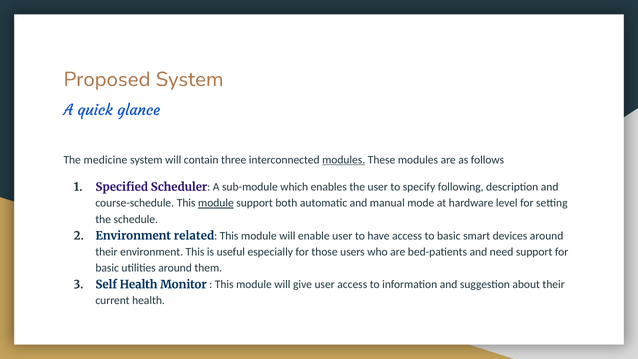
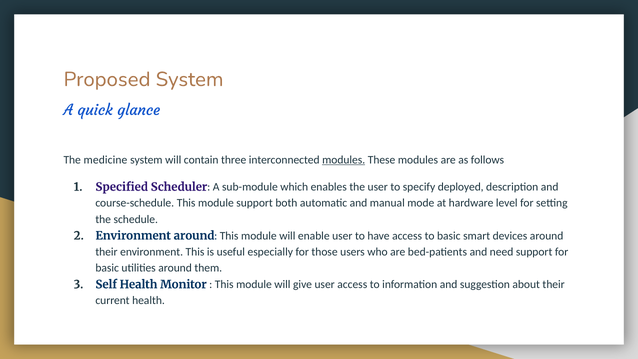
following: following -> deployed (461, 187)
module underline: present -> none (216, 203)
Environment related: related -> around (194, 236)
